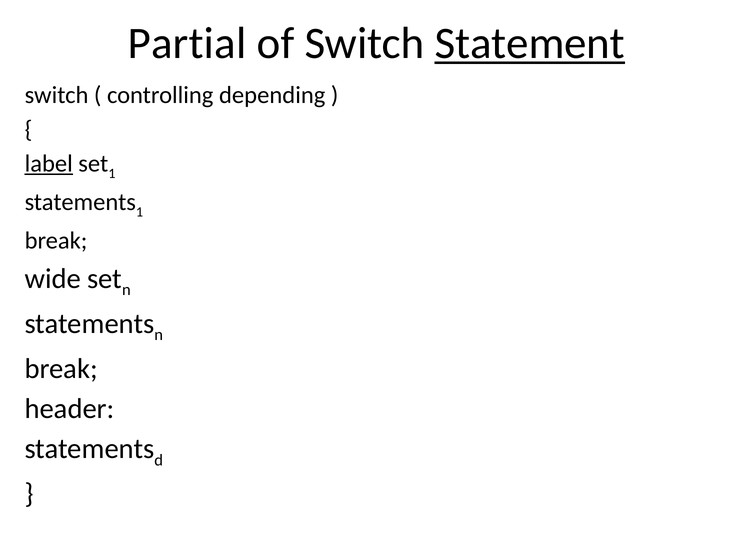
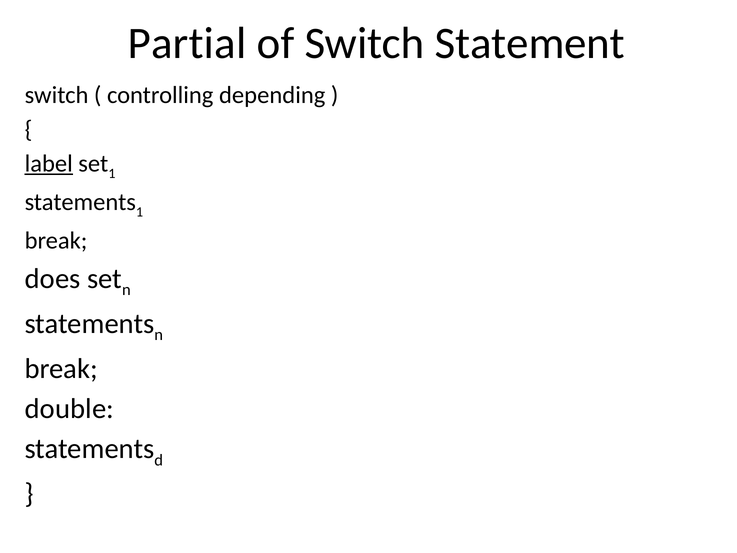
Statement underline: present -> none (530, 43)
wide: wide -> does (53, 279)
header: header -> double (69, 409)
